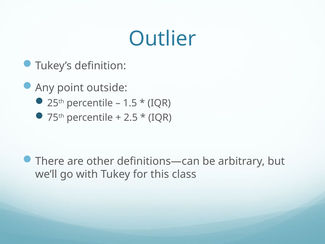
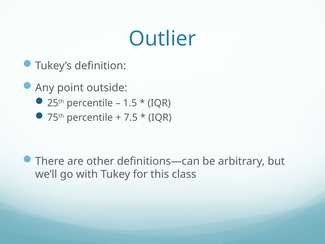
2.5: 2.5 -> 7.5 (131, 117)
